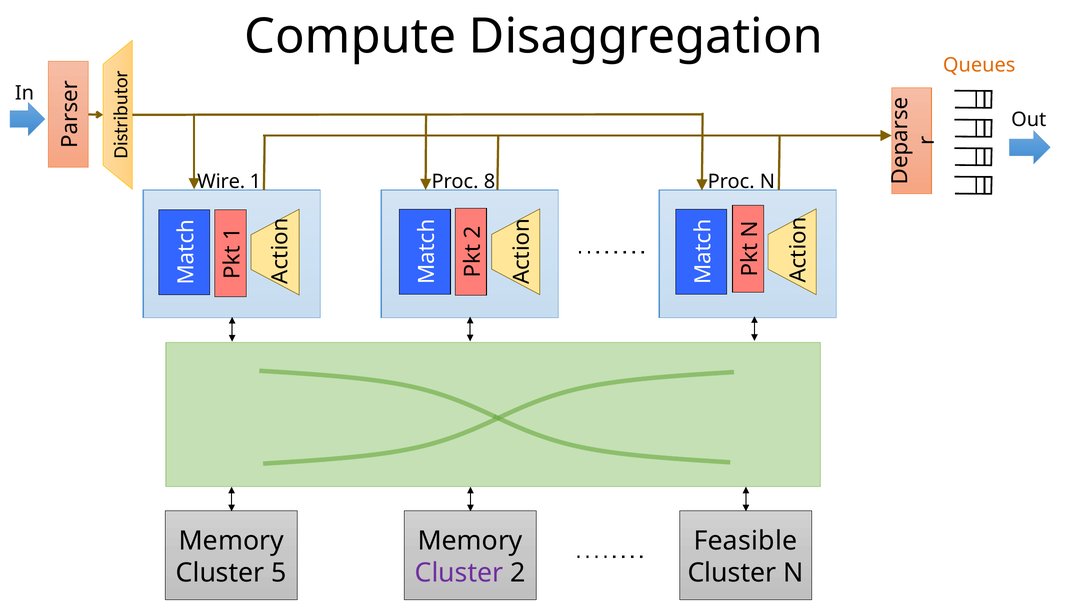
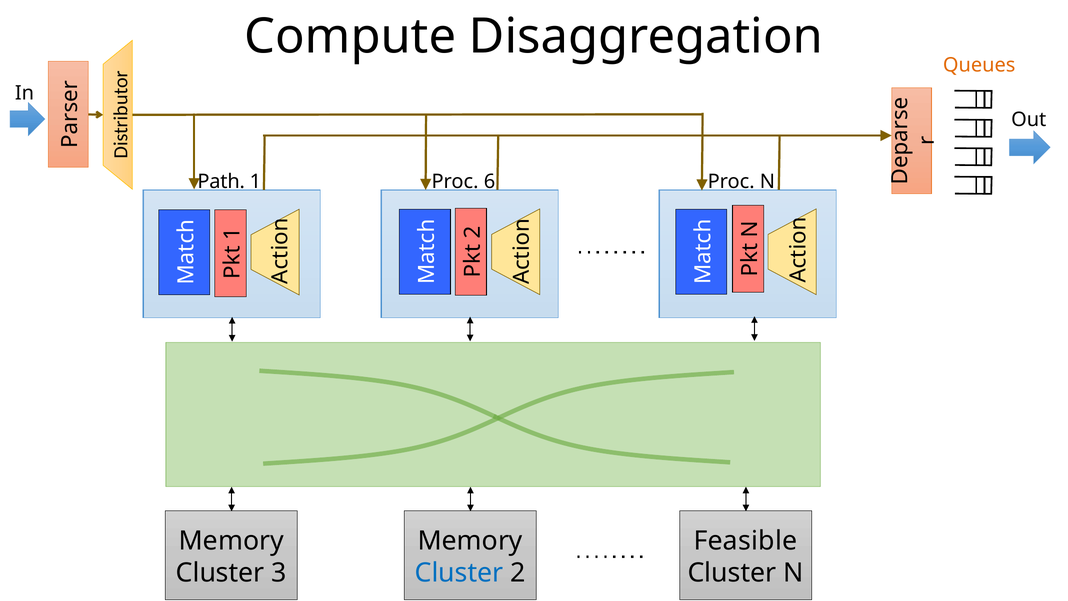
Wire: Wire -> Path (221, 181)
8: 8 -> 6 (489, 181)
5: 5 -> 3 (279, 573)
Cluster colour: purple -> blue (459, 573)
